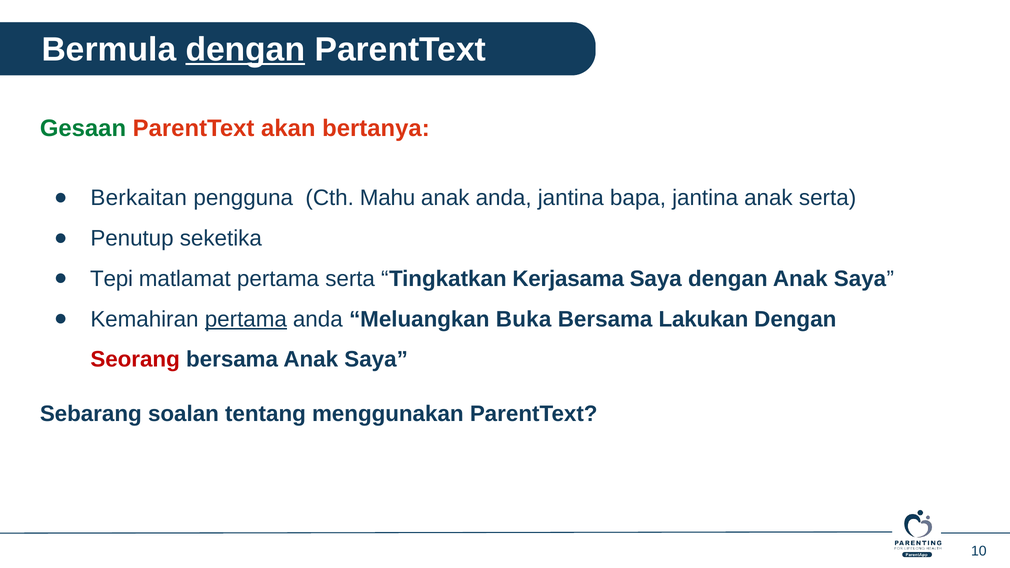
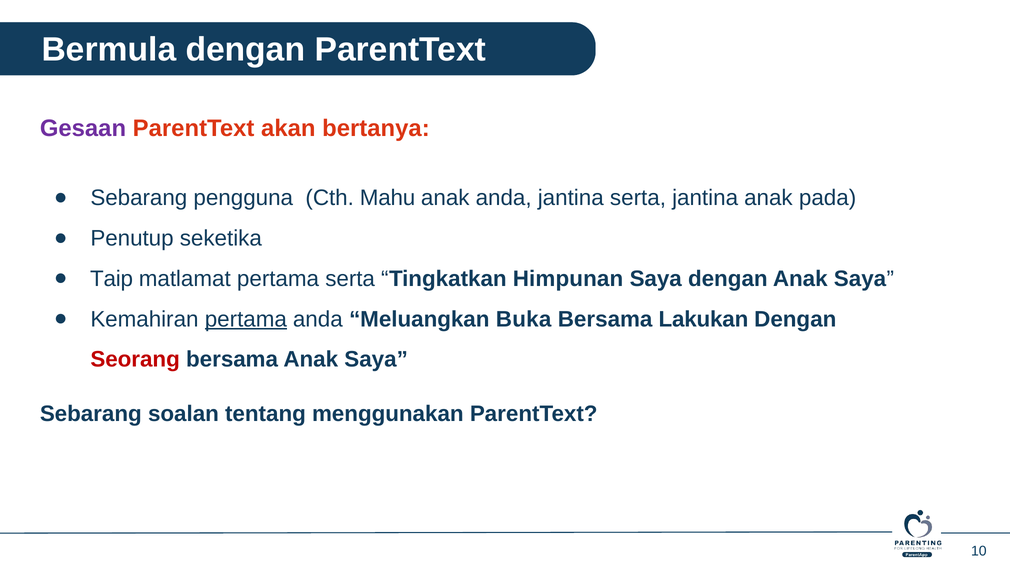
dengan underline: present -> none (245, 49)
Gesaan colour: green -> purple (83, 128)
Berkaitan: Berkaitan -> Sebarang (139, 198)
jantina bapa: bapa -> serta (638, 198)
anak serta: serta -> pada (828, 198)
Tepi: Tepi -> Taip (112, 279)
Kerjasama: Kerjasama -> Himpunan (568, 279)
